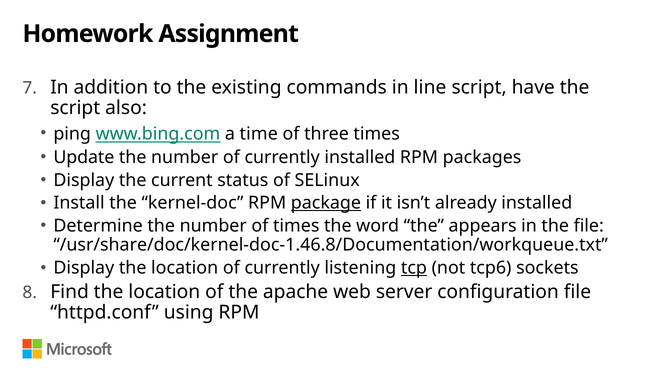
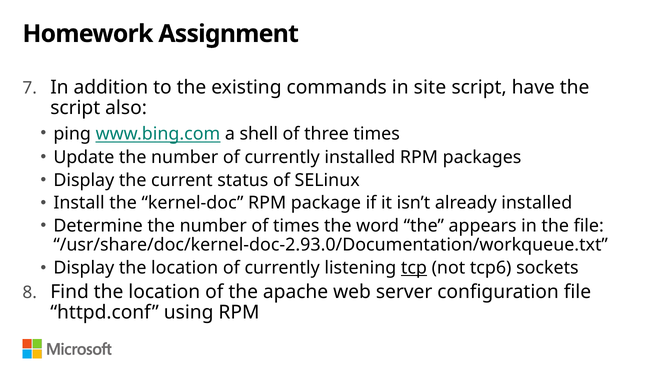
line: line -> site (430, 87)
time: time -> shell (259, 134)
package underline: present -> none (326, 203)
/usr/share/doc/kernel-doc-1.46.8/Documentation/workqueue.txt: /usr/share/doc/kernel-doc-1.46.8/Documentation/workqueue.txt -> /usr/share/doc/kernel-doc-2.93.0/Documentation/workqueue.txt (331, 245)
